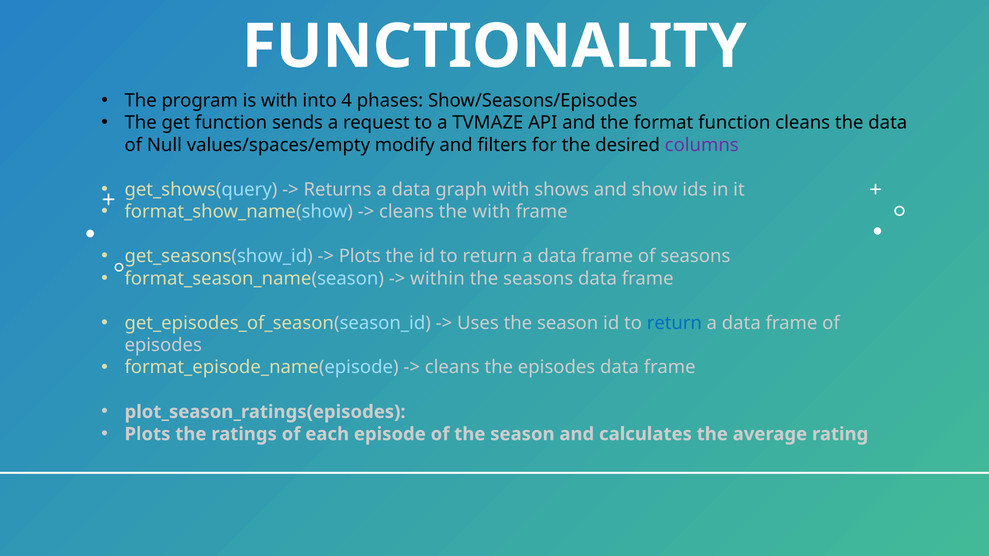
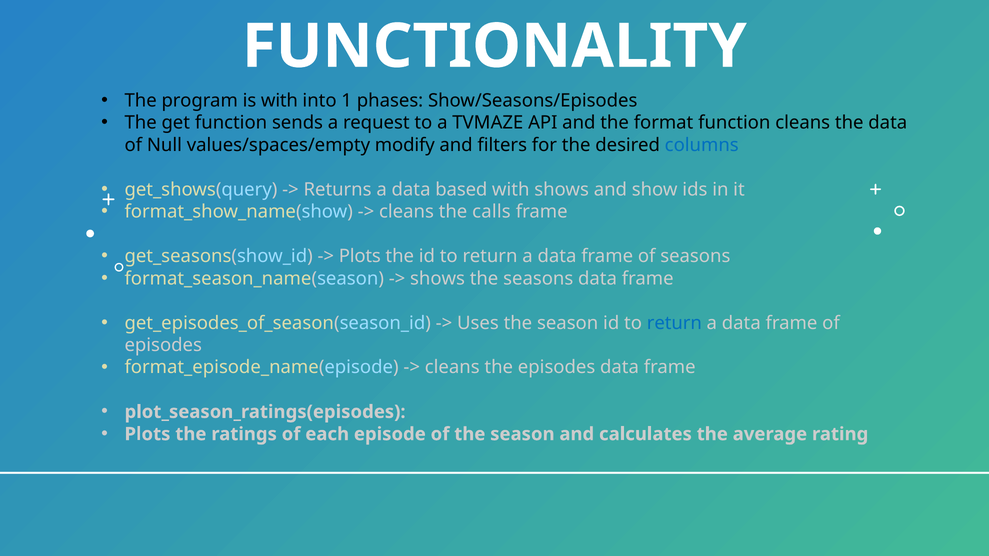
4: 4 -> 1 (347, 101)
columns colour: purple -> blue (702, 145)
graph: graph -> based (461, 190)
the with: with -> calls (491, 212)
within: within -> shows (438, 279)
